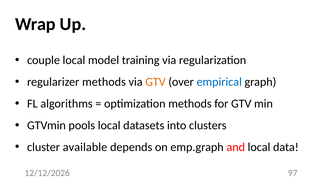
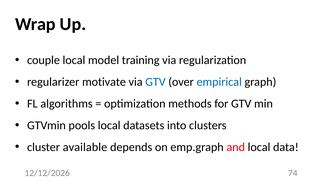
regularizer methods: methods -> motivate (104, 82)
GTV colour: orange -> blue (155, 82)
97: 97 -> 74 (293, 173)
